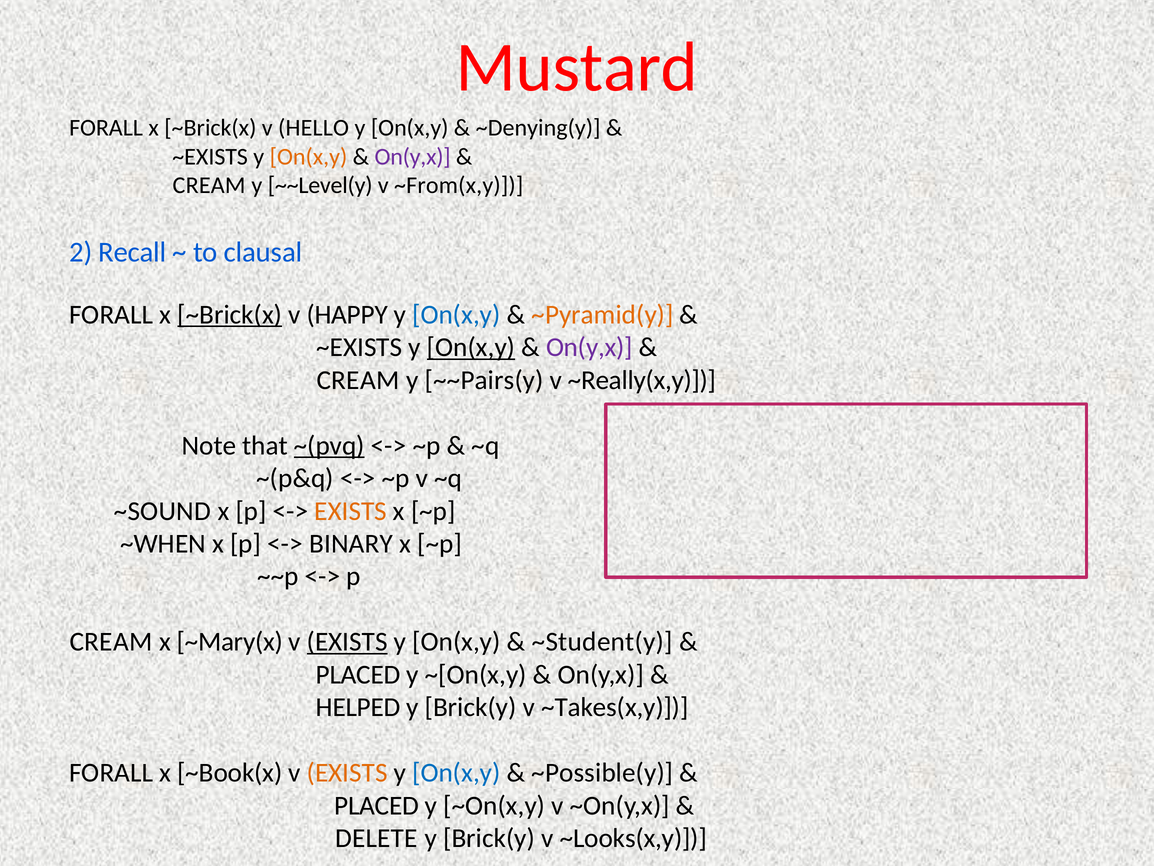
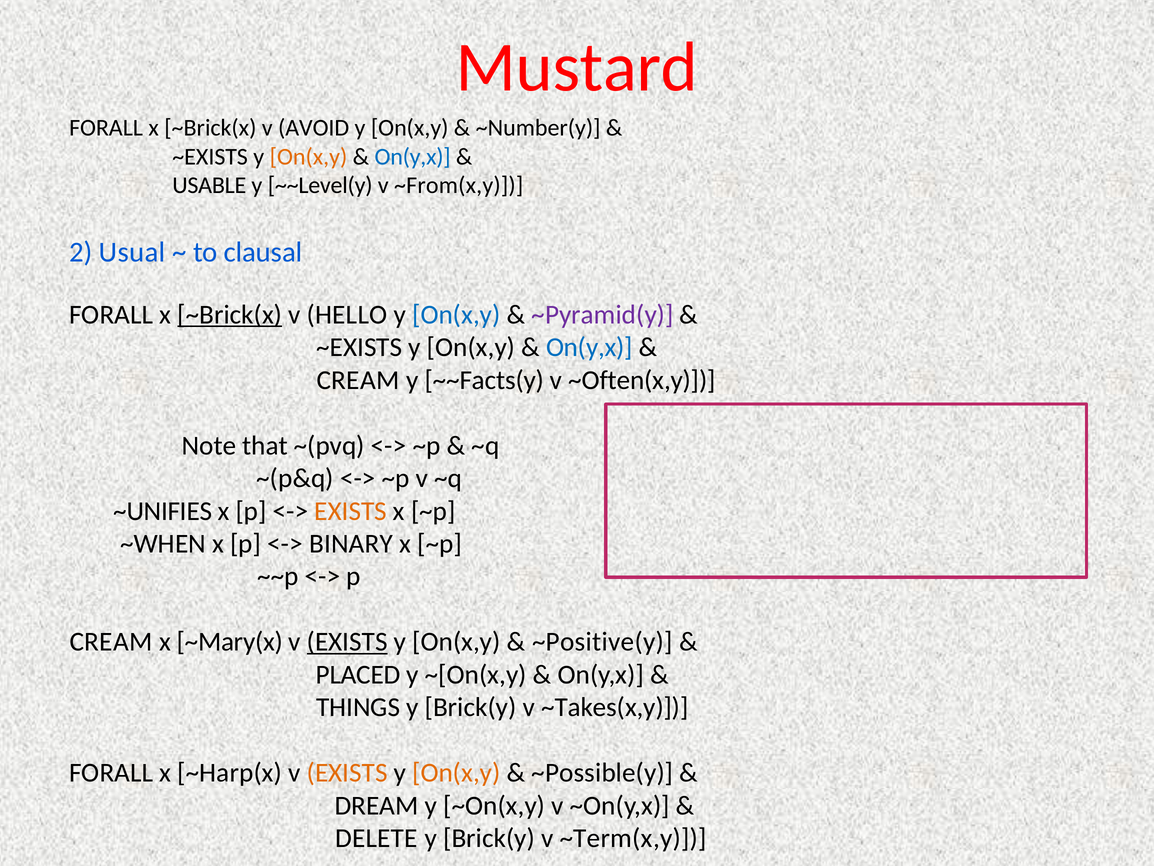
HELLO: HELLO -> AVOID (314, 128)
~Denying(y: ~Denying(y -> ~Number(y (538, 128)
On(y,x colour: purple -> blue (413, 156)
CREAM: CREAM -> USABLE (209, 185)
Recall: Recall -> Usual (132, 252)
HAPPY: HAPPY -> HELLO (347, 314)
~Pyramid(y colour: orange -> purple (602, 314)
On(x,y underline: present -> none (471, 347)
On(y,x colour: purple -> blue (589, 347)
~~Pairs(y: ~~Pairs(y -> ~~Facts(y (484, 380)
~Really(x,y: ~Really(x,y -> ~Often(x,y (642, 380)
~(pvq underline: present -> none (329, 445)
~SOUND: ~SOUND -> ~UNIFIES (163, 511)
~Student(y: ~Student(y -> ~Positive(y (602, 642)
HELPED: HELPED -> THINGS (358, 707)
~Book(x: ~Book(x -> ~Harp(x (230, 772)
On(x,y colour: blue -> orange (456, 772)
PLACED: PLACED -> DREAM (377, 805)
~Looks(x,y: ~Looks(x,y -> ~Term(x,y (633, 838)
